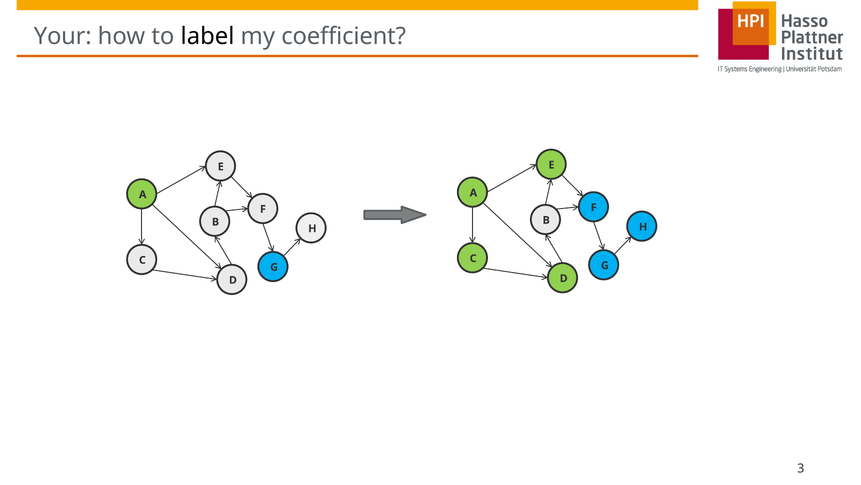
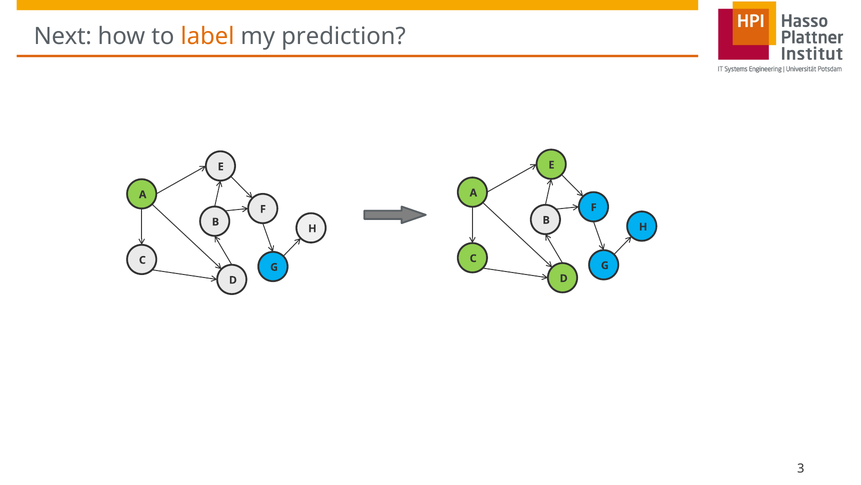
Your: Your -> Next (63, 36)
label colour: black -> orange (208, 36)
coefficient: coefficient -> prediction (344, 36)
